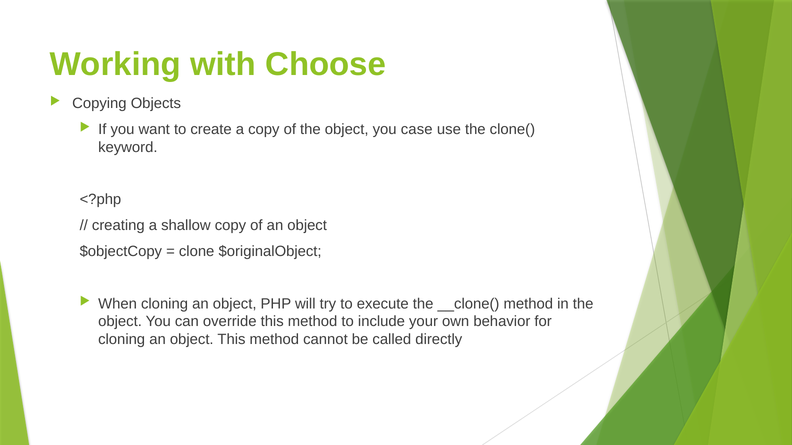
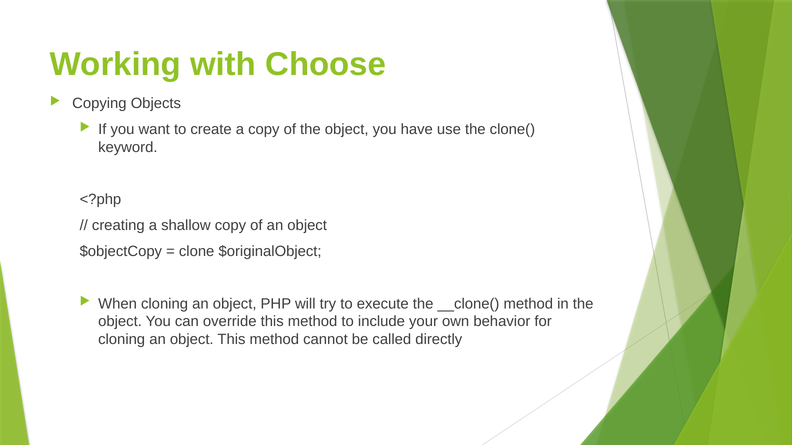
case: case -> have (417, 130)
